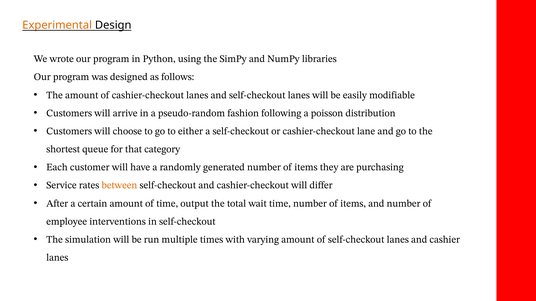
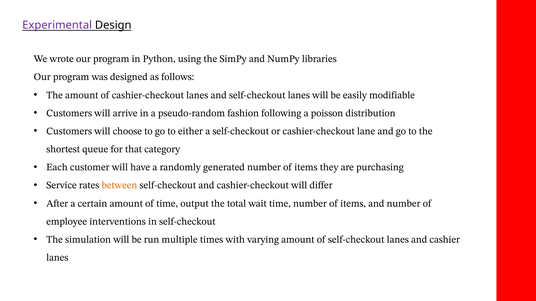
Experimental colour: orange -> purple (57, 25)
